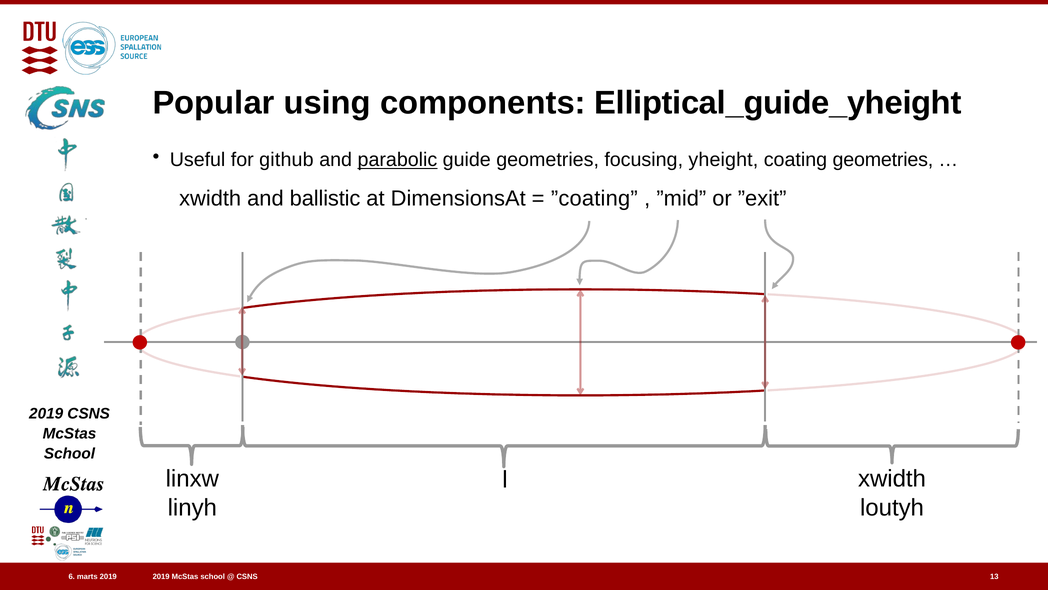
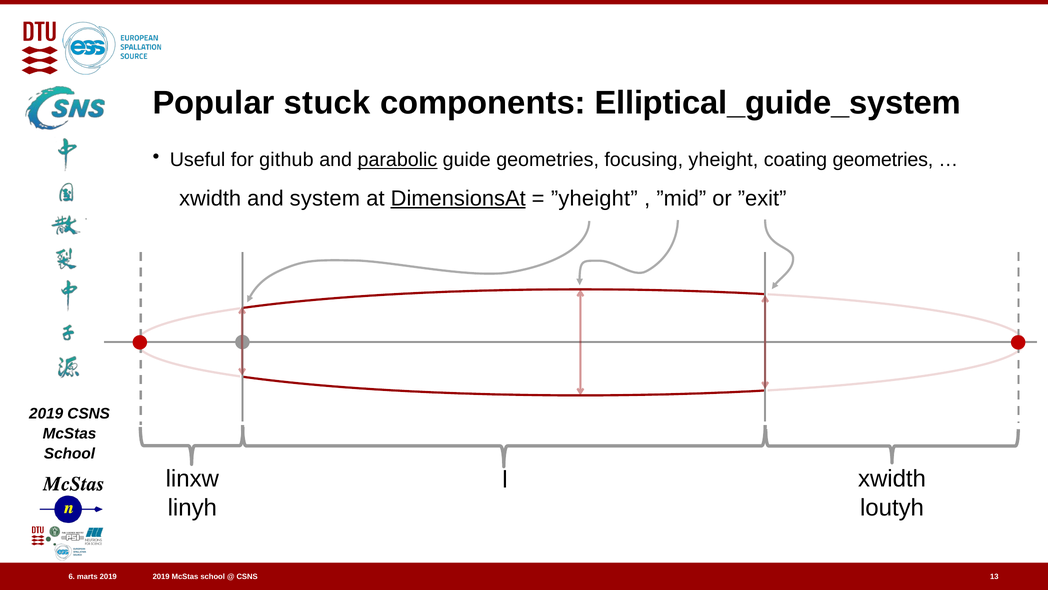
using: using -> stuck (327, 103)
Elliptical_guide_yheight: Elliptical_guide_yheight -> Elliptical_guide_system (778, 103)
ballistic: ballistic -> system (325, 198)
DimensionsAt underline: none -> present (458, 198)
”coating: ”coating -> ”yheight (594, 198)
